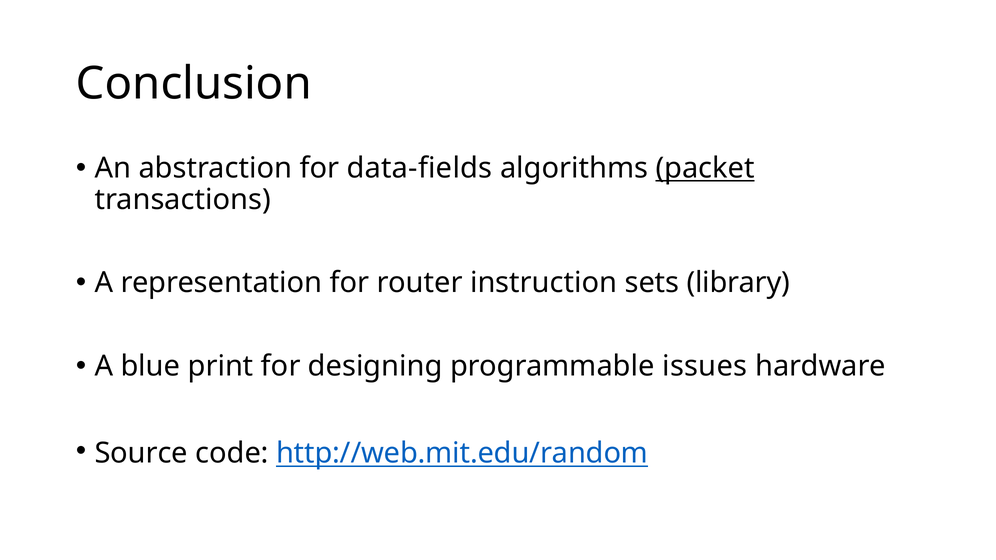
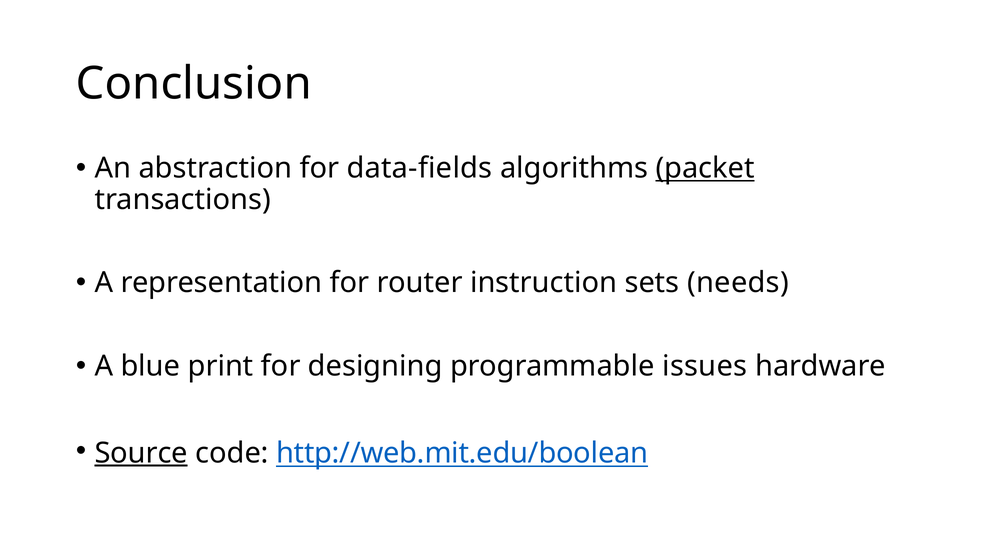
library: library -> needs (738, 283)
Source underline: none -> present (141, 453)
http://web.mit.edu/random: http://web.mit.edu/random -> http://web.mit.edu/boolean (462, 453)
